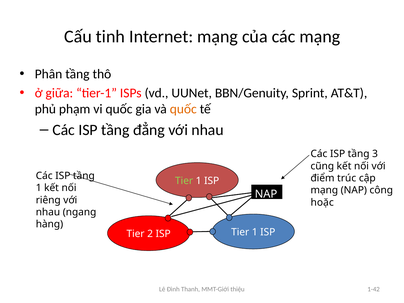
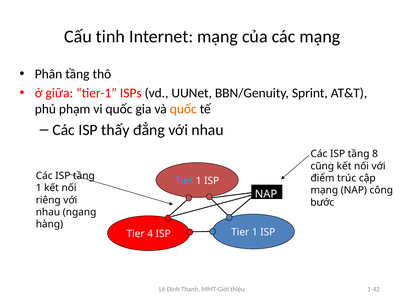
tầng: tầng -> thấy (115, 130)
3: 3 -> 8 (375, 154)
Tier colour: light green -> light blue (184, 181)
hoặc: hoặc -> bước (322, 202)
2: 2 -> 4 (150, 234)
